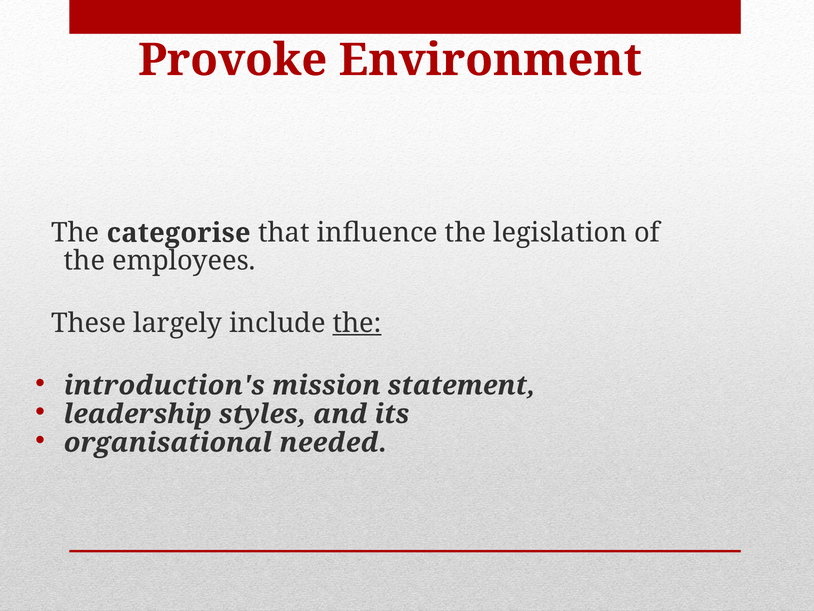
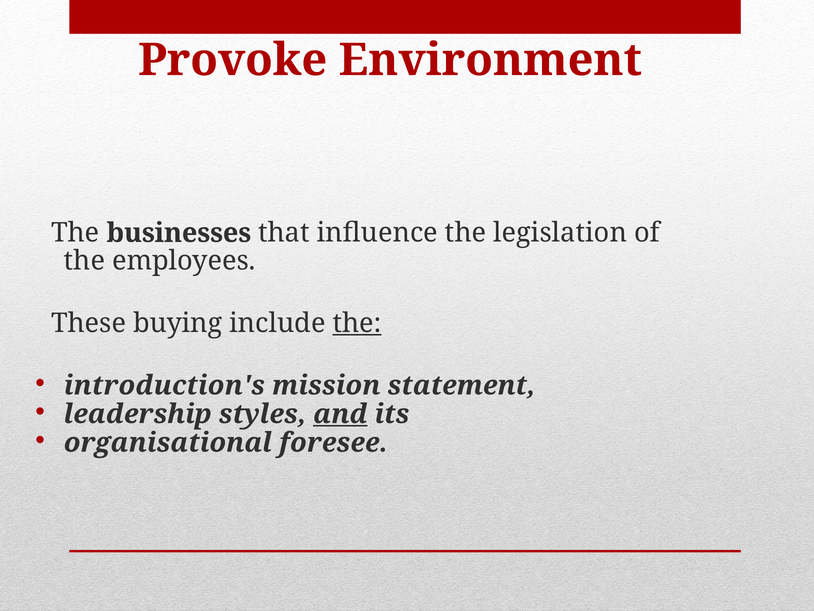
categorise: categorise -> businesses (179, 233)
largely: largely -> buying (178, 323)
and underline: none -> present (340, 414)
needed: needed -> foresee (333, 442)
